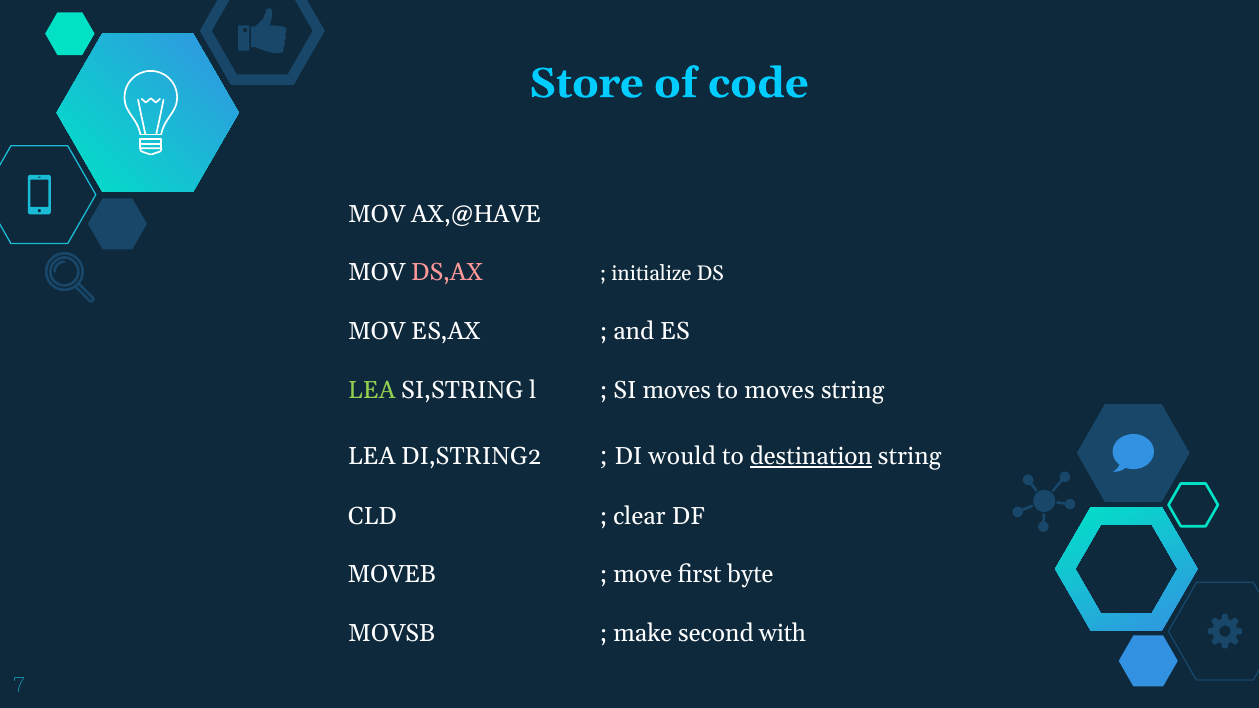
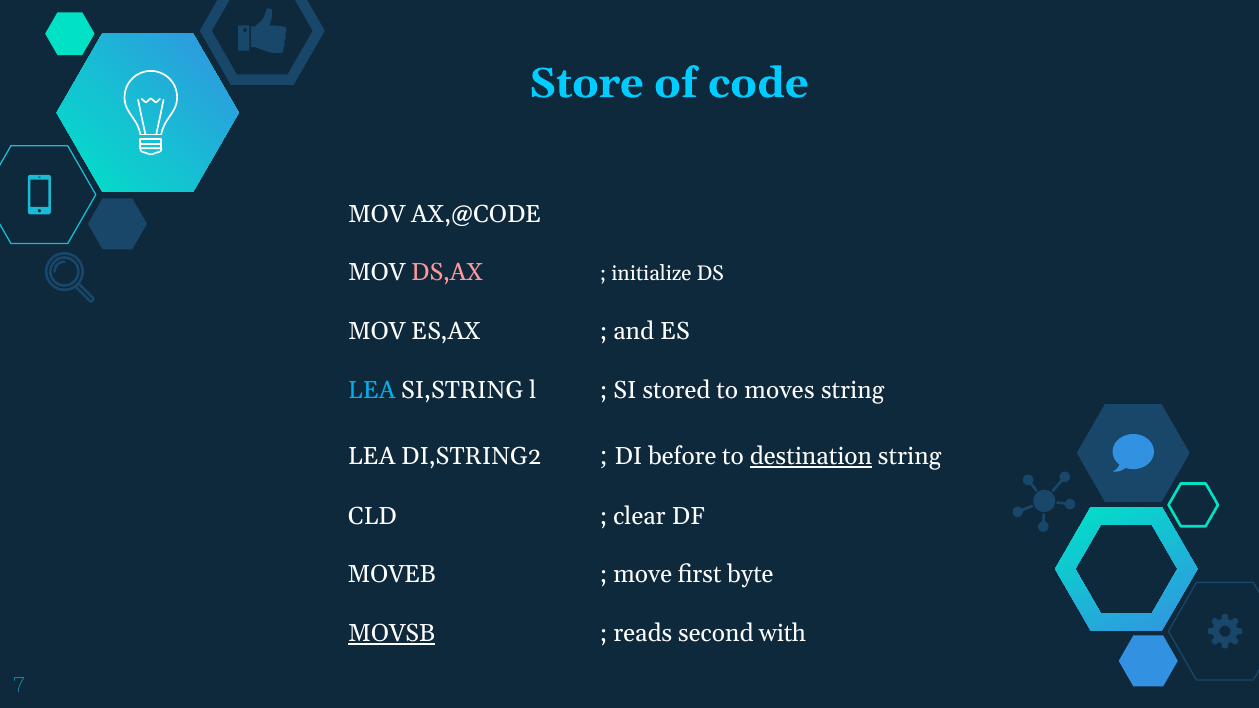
AX,@HAVE: AX,@HAVE -> AX,@CODE (476, 214)
LEA colour: light green -> light blue (372, 390)
SI moves: moves -> stored (677, 390)
would: would -> before (682, 457)
MOVSB underline: none -> present (392, 634)
make: make -> reads (643, 634)
